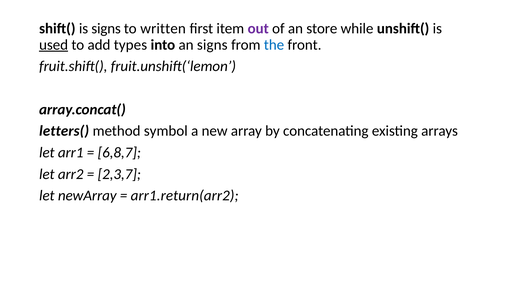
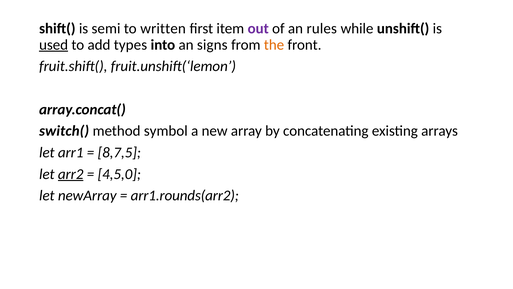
is signs: signs -> semi (106, 29)
store: store -> rules (322, 29)
the colour: blue -> orange (274, 45)
letters(: letters( -> switch( (64, 131)
6,8,7: 6,8,7 -> 8,7,5 (119, 152)
arr2 underline: none -> present (71, 174)
2,3,7: 2,3,7 -> 4,5,0 (119, 174)
arr1.return(arr2: arr1.return(arr2 -> arr1.rounds(arr2 (185, 195)
